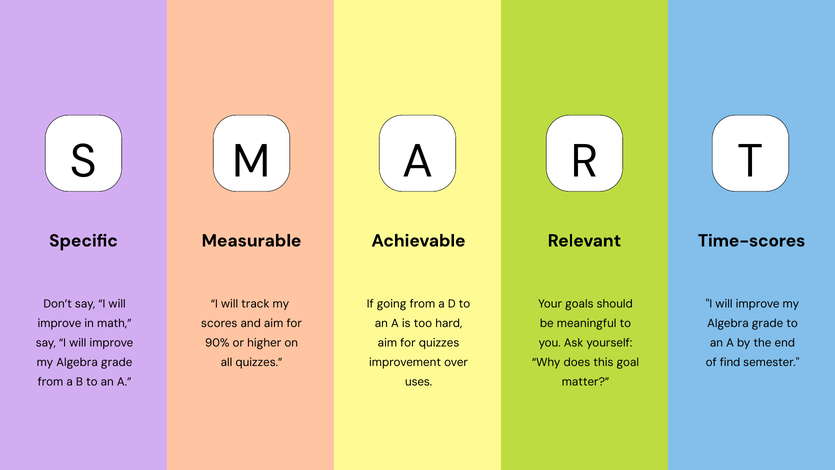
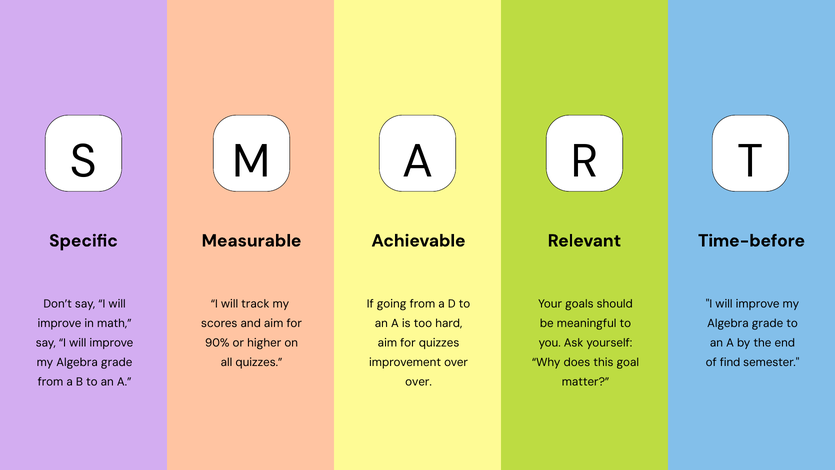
Time-scores: Time-scores -> Time-before (752, 241)
uses: uses -> over (419, 381)
